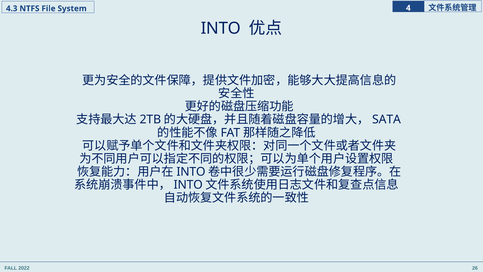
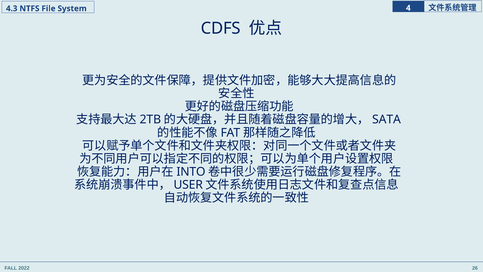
INTO: INTO -> CDFS (221, 28)
INTO: INTO -> USER (188, 185)
